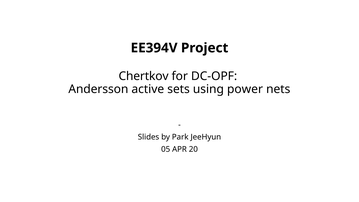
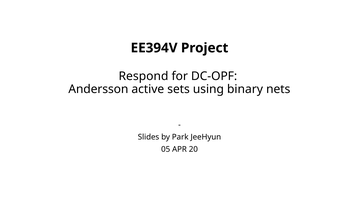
Chertkov: Chertkov -> Respond (143, 76)
power: power -> binary (245, 89)
